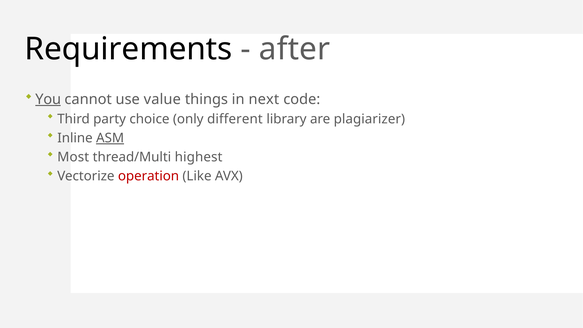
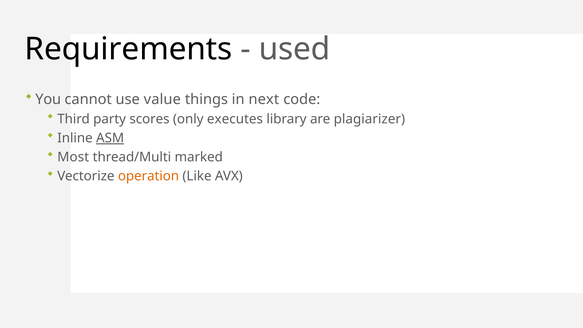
after: after -> used (295, 49)
You underline: present -> none (48, 99)
choice: choice -> scores (149, 119)
different: different -> executes (235, 119)
highest: highest -> marked (199, 157)
operation colour: red -> orange (148, 176)
